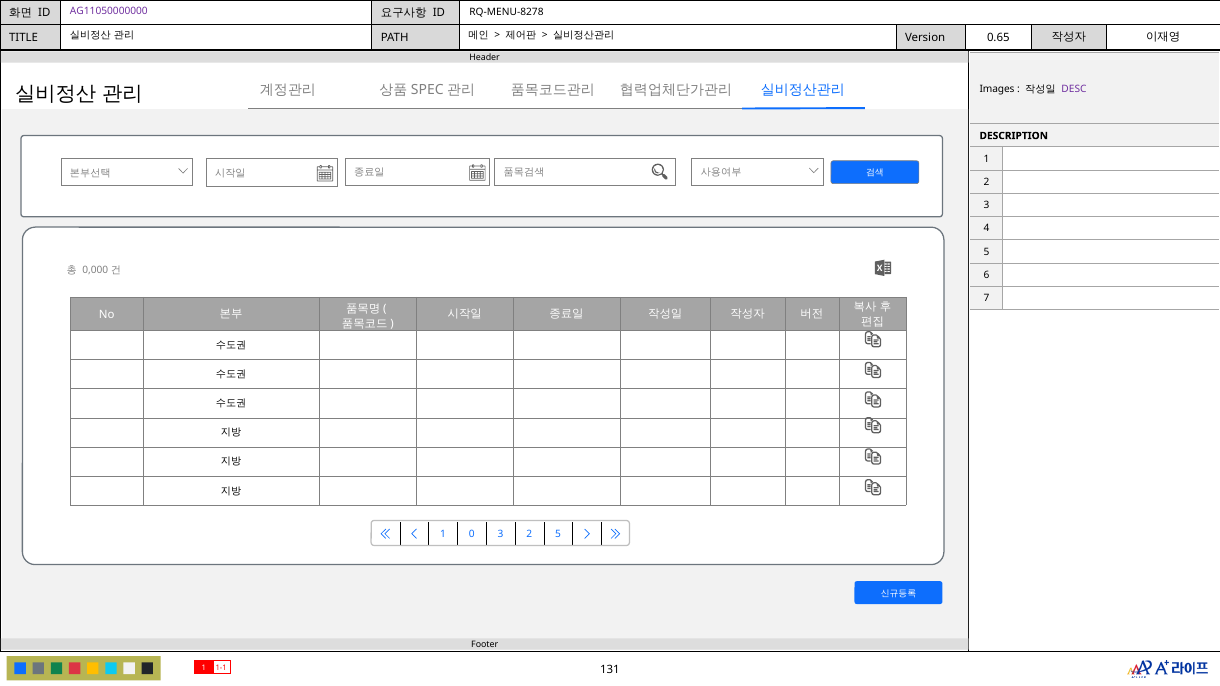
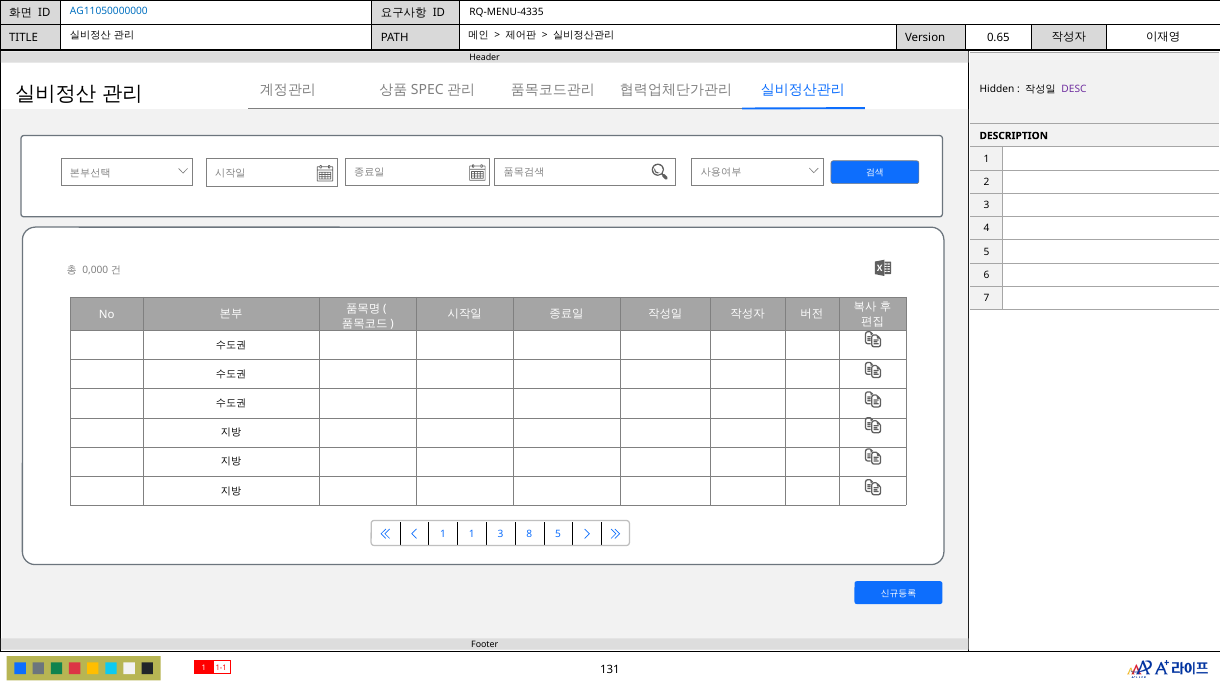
AG11050000000 colour: purple -> blue (109, 11)
RQ-MENU-8278: RQ-MENU-8278 -> RQ-MENU-4335 (506, 12)
Images: Images -> Hidden (997, 89)
1 0: 0 -> 1 (472, 534)
3 2: 2 -> 8 (529, 534)
